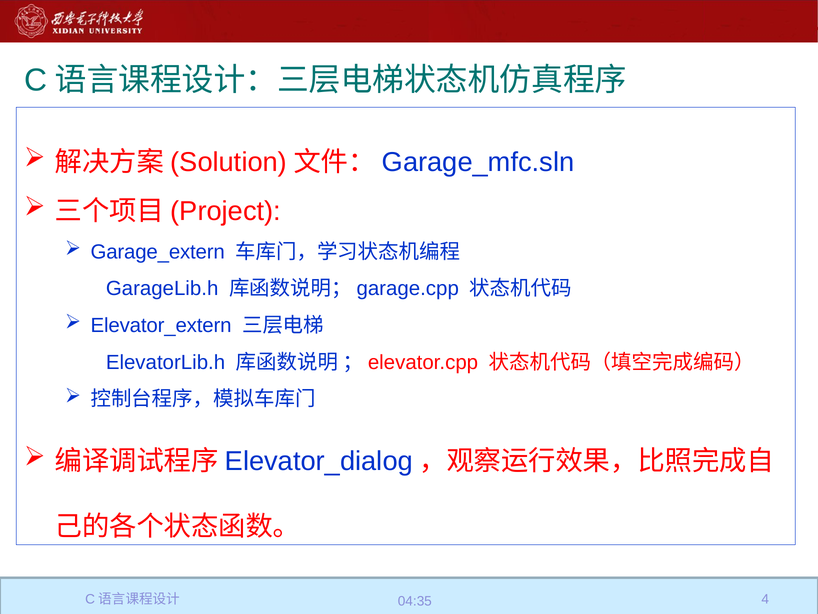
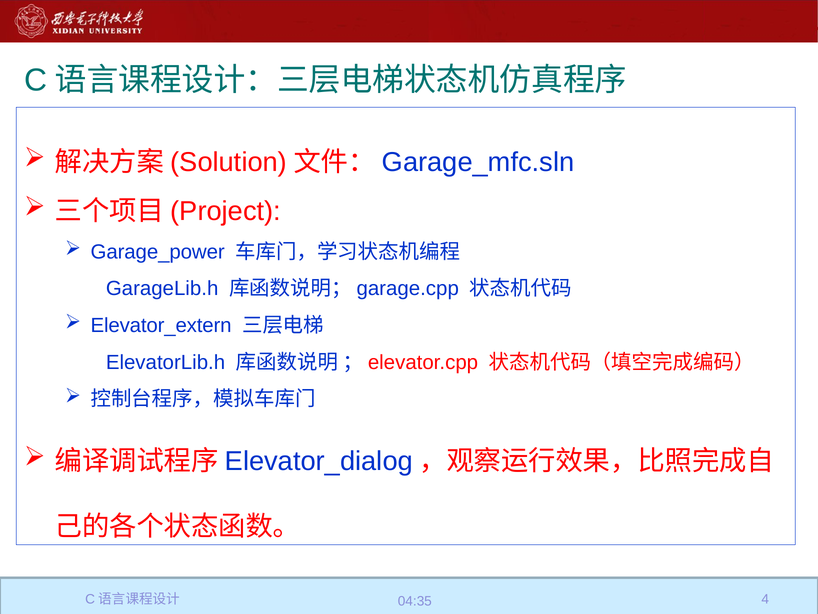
Garage_extern: Garage_extern -> Garage_power (158, 252)
